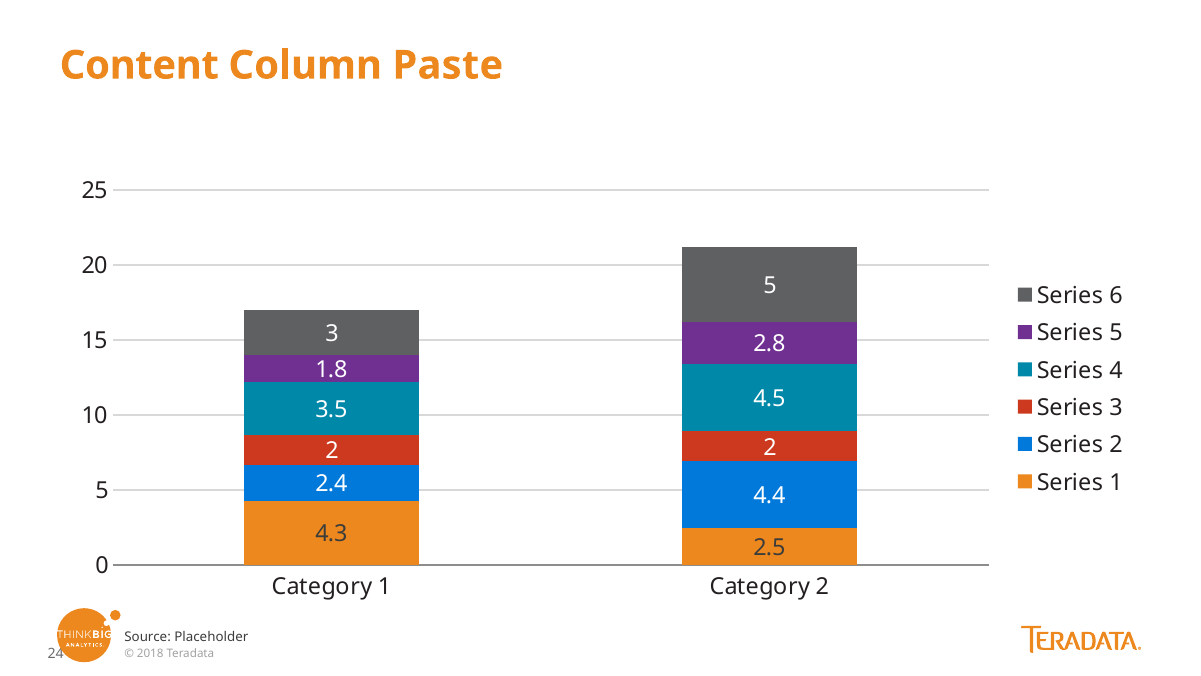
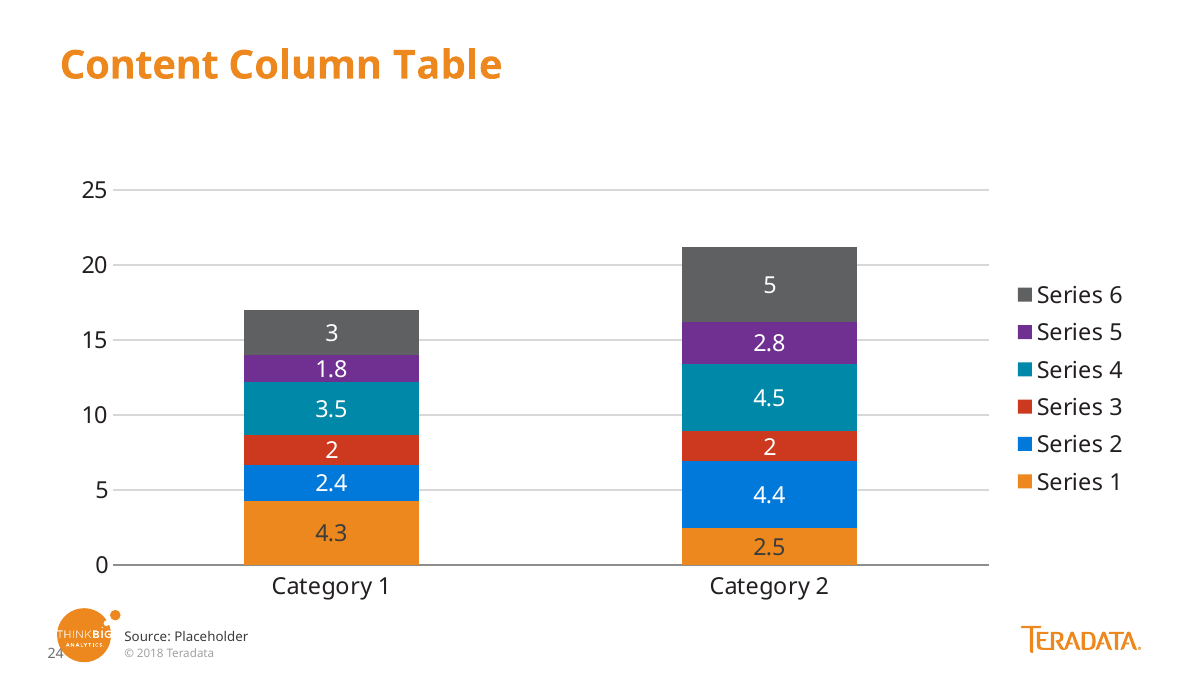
Paste: Paste -> Table (448, 65)
